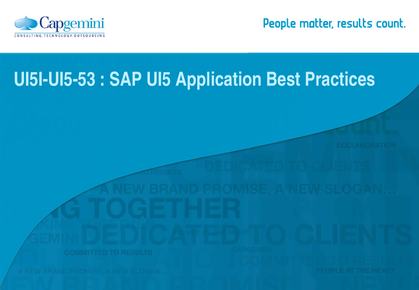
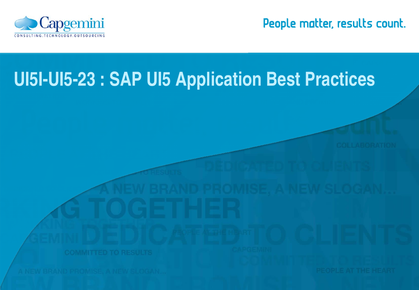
UI5I-UI5-53: UI5I-UI5-53 -> UI5I-UI5-23 (55, 80)
